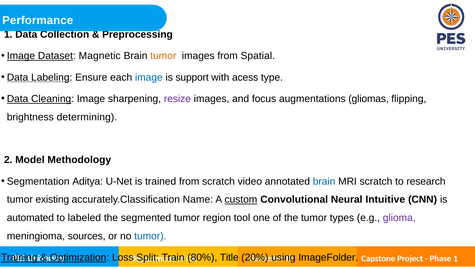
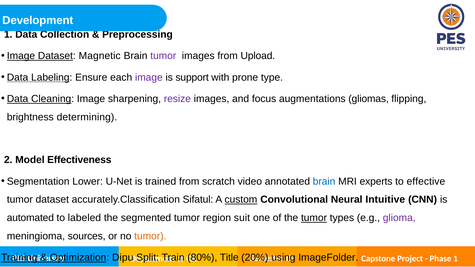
Performance: Performance -> Development (38, 20)
tumor colour: orange -> purple (163, 56)
Spatial: Spatial -> Upload (258, 56)
image colour: blue -> purple (149, 77)
acess: acess -> prone (245, 77)
Methodology: Methodology -> Effectiveness (79, 160)
Aditya: Aditya -> Lower (88, 181)
MRI scratch: scratch -> experts (376, 181)
research: research -> effective (426, 181)
tumor existing: existing -> dataset (52, 200)
Name: Name -> Sifatul (198, 200)
tool: tool -> suit (242, 218)
tumor underline: none -> present (314, 218)
tumor colour: blue -> orange (150, 236)
Loss: Loss -> Dipu (123, 258)
